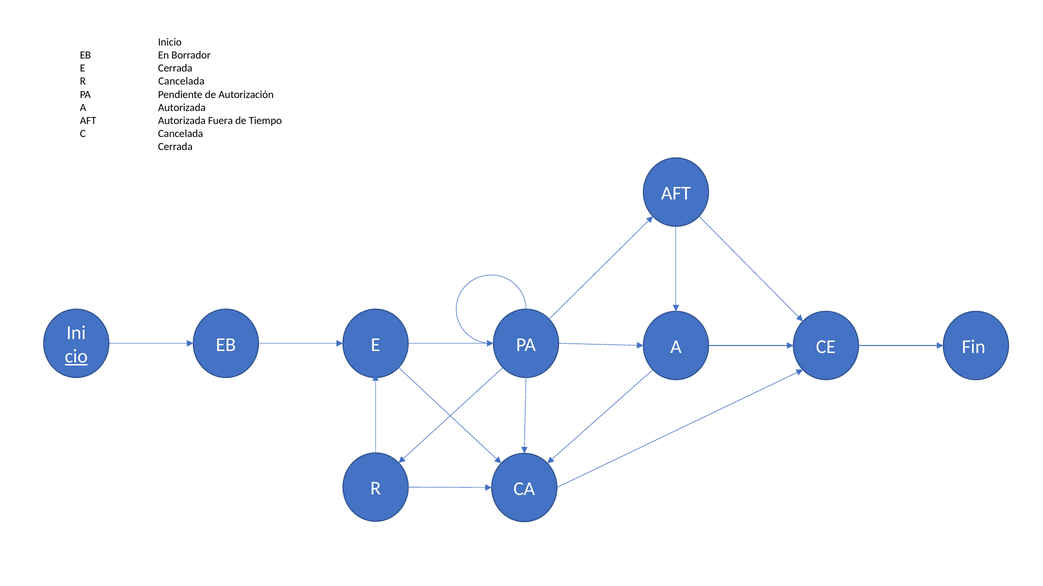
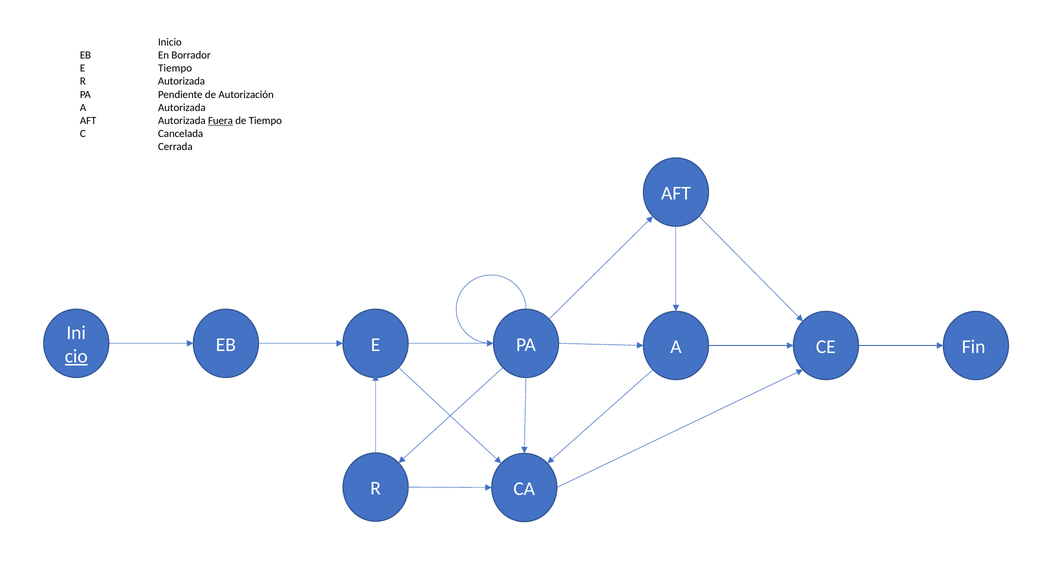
E Cerrada: Cerrada -> Tiempo (175, 68)
R Cancelada: Cancelada -> Autorizada (181, 82)
Fuera underline: none -> present (220, 121)
